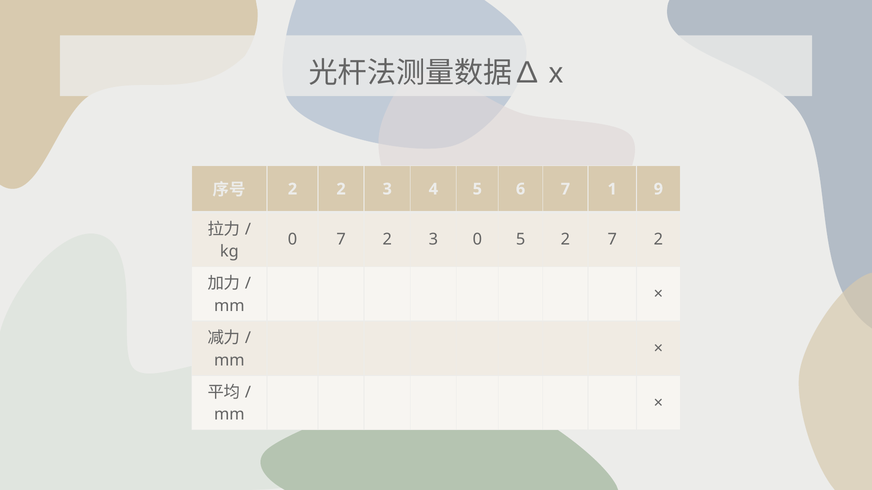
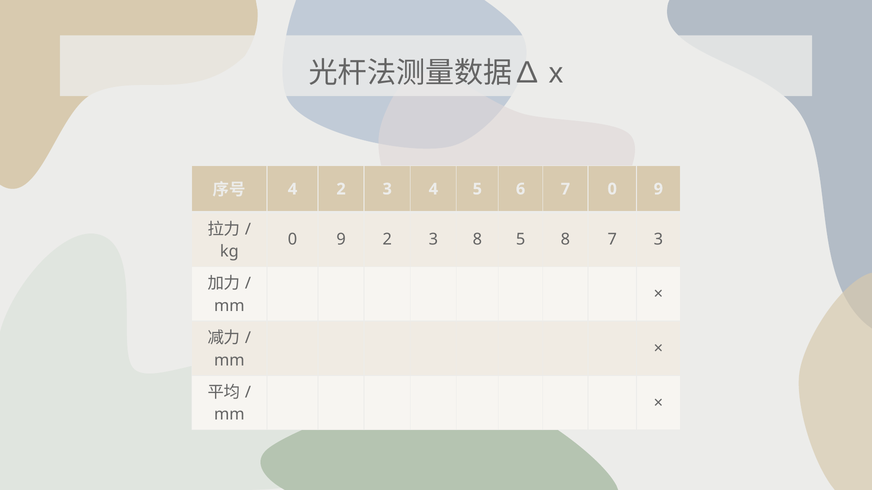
2: 2 -> 4 (293, 189)
7 1: 1 -> 0 (612, 189)
7: 7 -> 9 (341, 240)
3 0: 0 -> 8 (477, 240)
5 2: 2 -> 8 (565, 240)
2: 2 -> 3 (658, 240)
